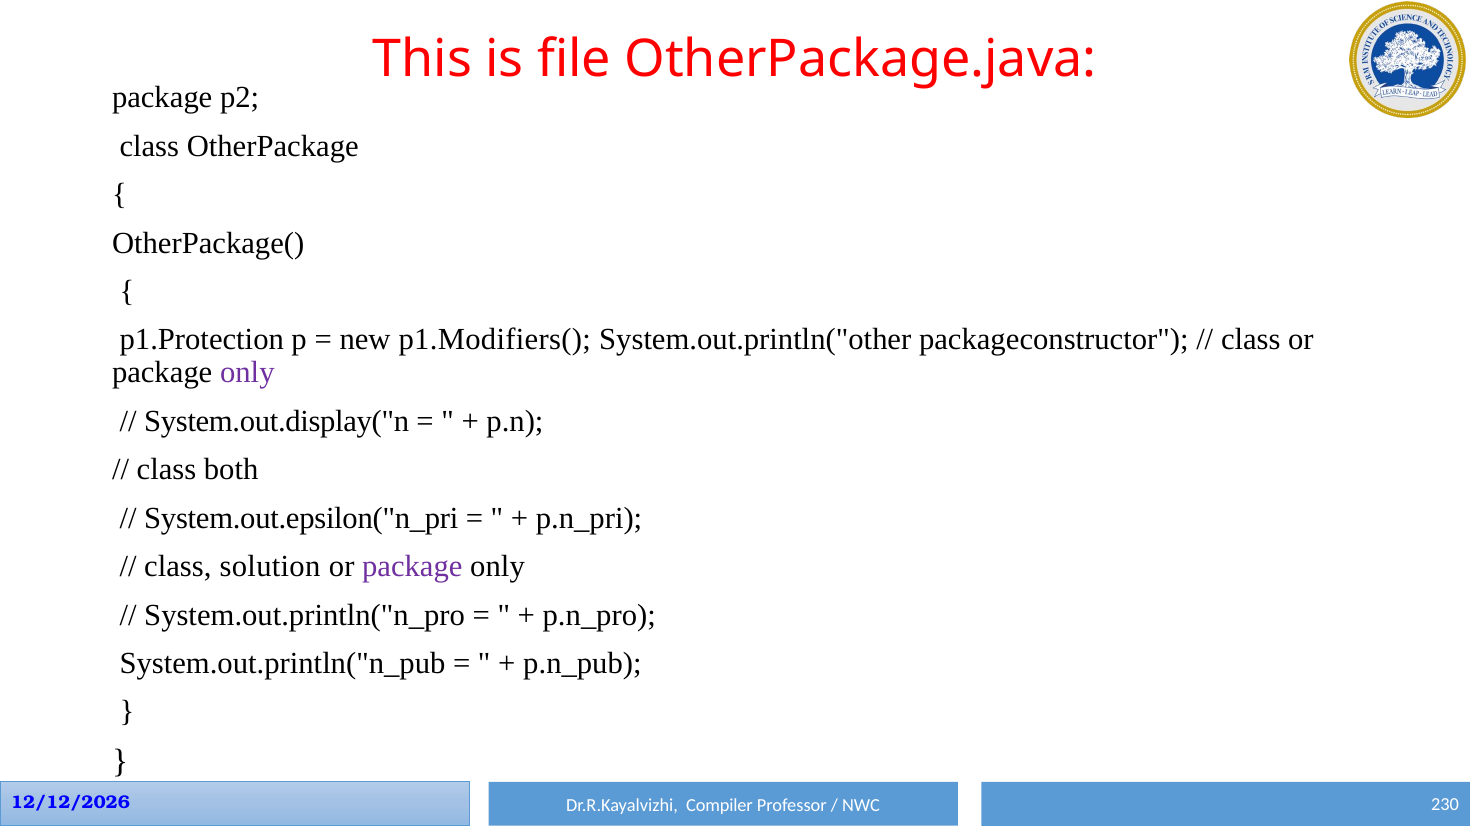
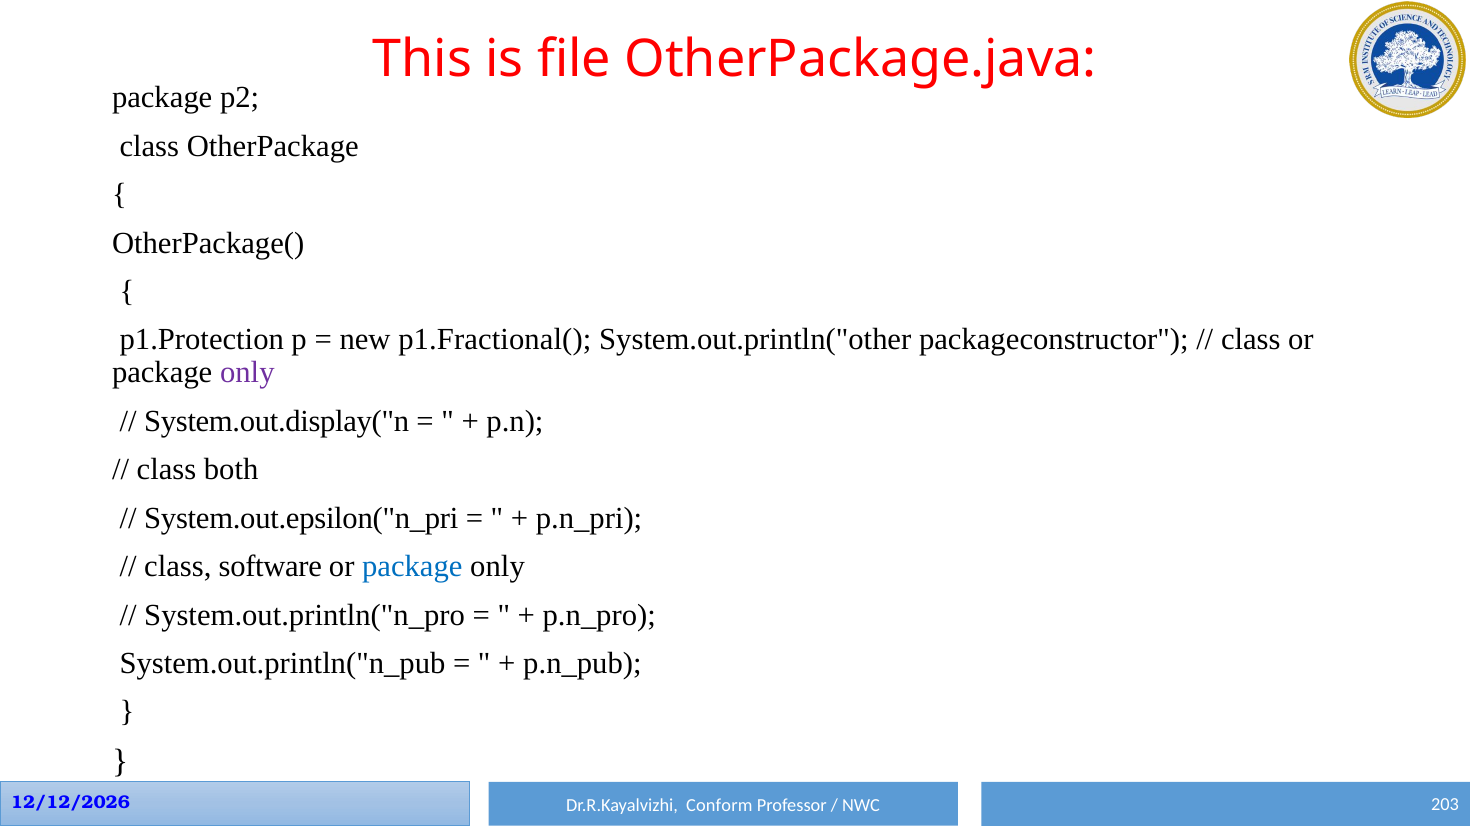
p1.Modifiers(: p1.Modifiers( -> p1.Fractional( (495, 340)
solution: solution -> software (270, 566)
package colour: purple -> blue (412, 566)
230: 230 -> 203 (1445, 805)
Compiler: Compiler -> Conform (719, 805)
